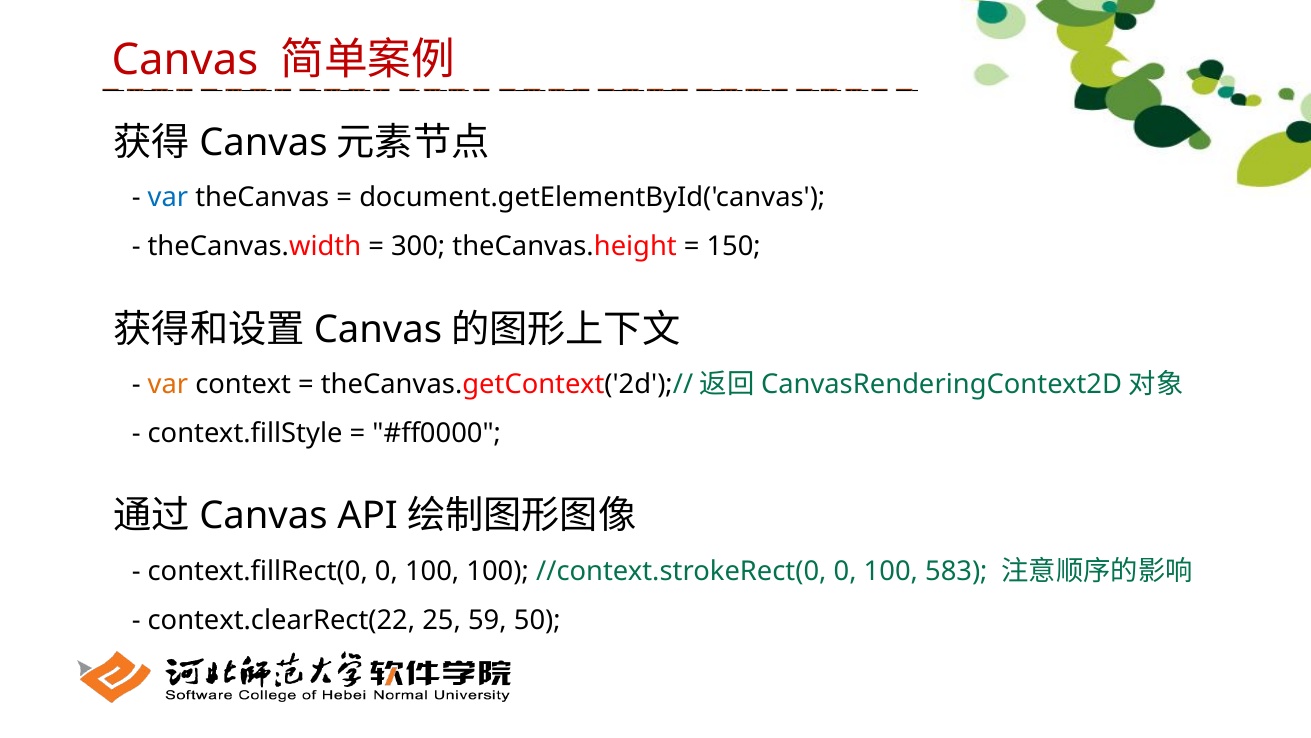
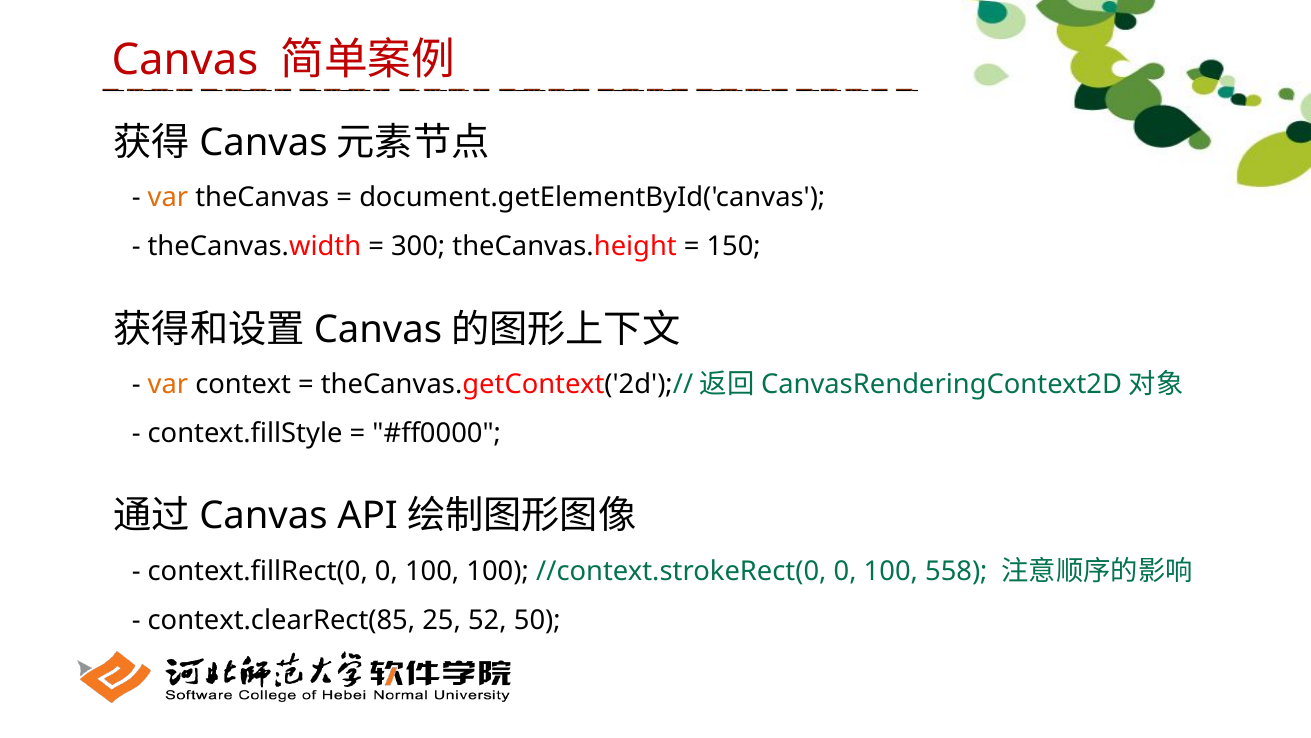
var colour: blue -> orange (168, 198)
583: 583 -> 558 (956, 571)
context.clearRect(22: context.clearRect(22 -> context.clearRect(85 (281, 620)
59: 59 -> 52 (487, 620)
